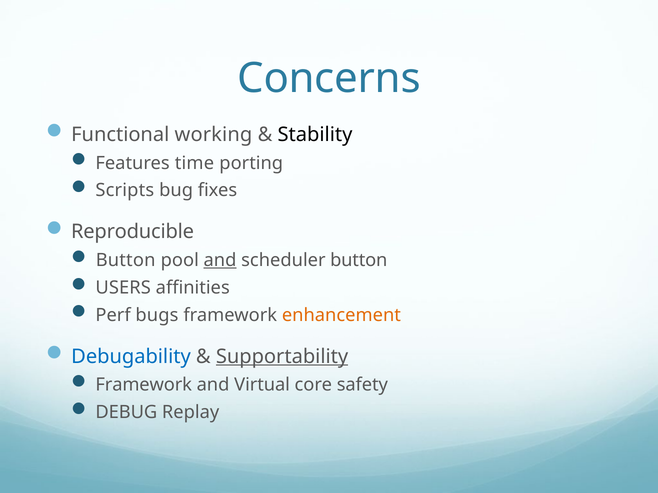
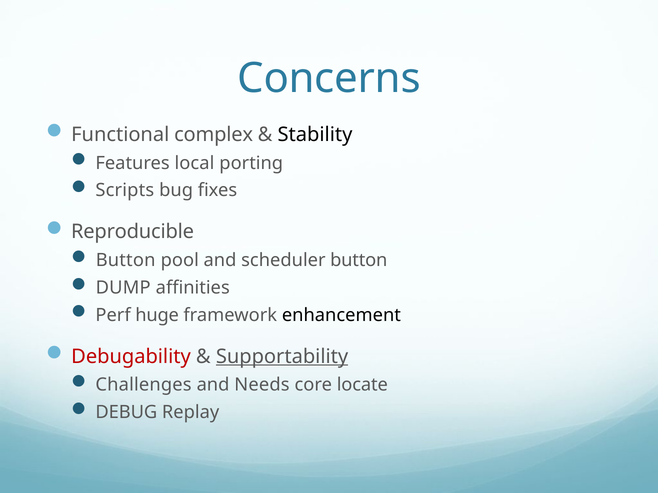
working: working -> complex (214, 135)
time: time -> local (194, 163)
and underline: present -> none (220, 260)
USERS: USERS -> DUMP (123, 288)
bugs: bugs -> huge (157, 315)
enhancement colour: orange -> black (341, 315)
Debugability colour: blue -> red (131, 357)
Framework: Framework -> Challenges (144, 385)
Virtual: Virtual -> Needs (262, 385)
safety: safety -> locate (362, 385)
